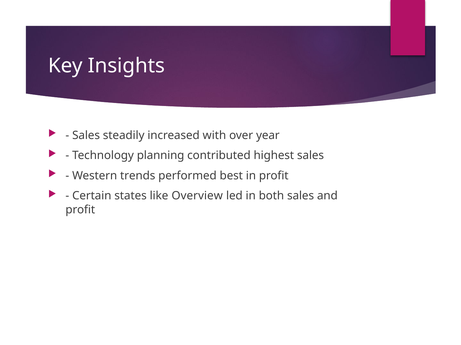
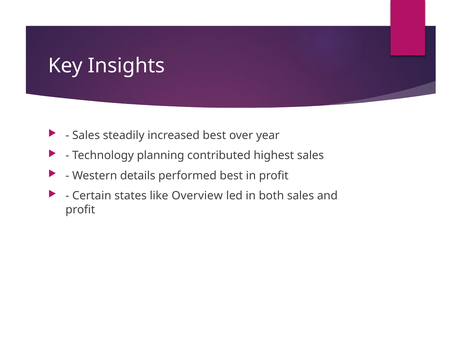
increased with: with -> best (214, 136)
trends: trends -> details (138, 176)
